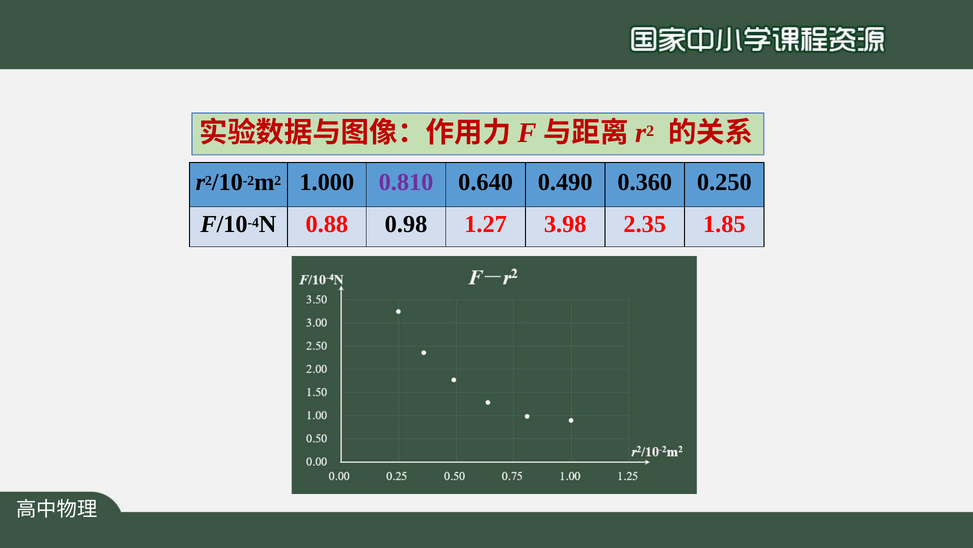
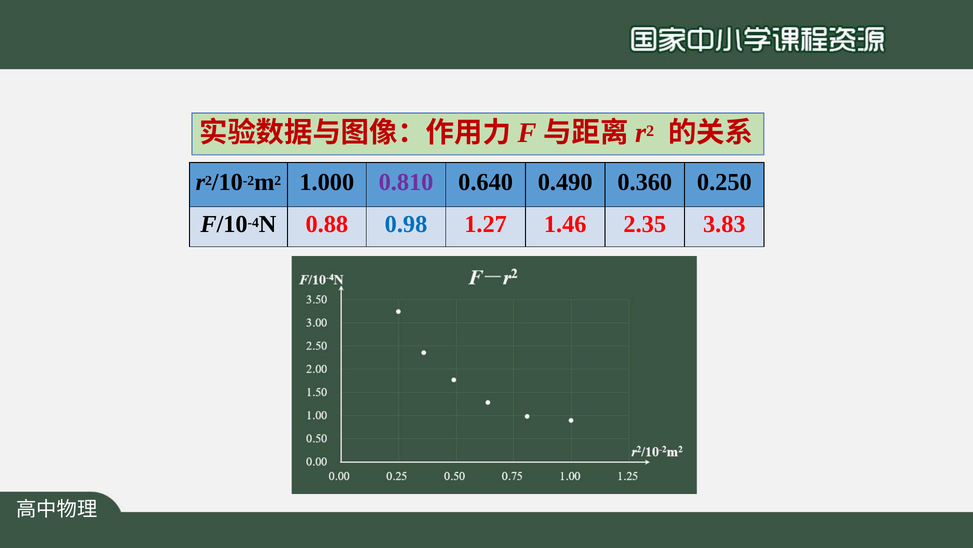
0.98 colour: black -> blue (406, 224)
3.98: 3.98 -> 1.46 (565, 224)
1.85: 1.85 -> 3.83 (724, 224)
